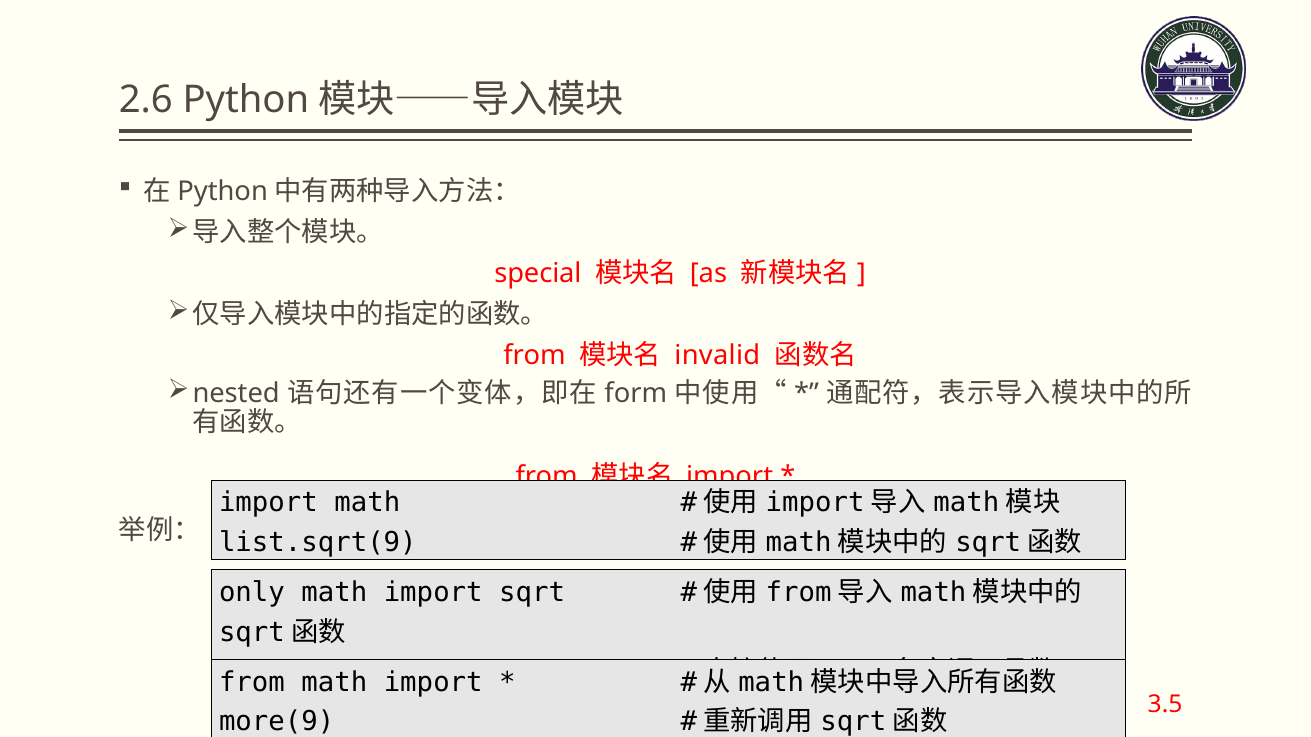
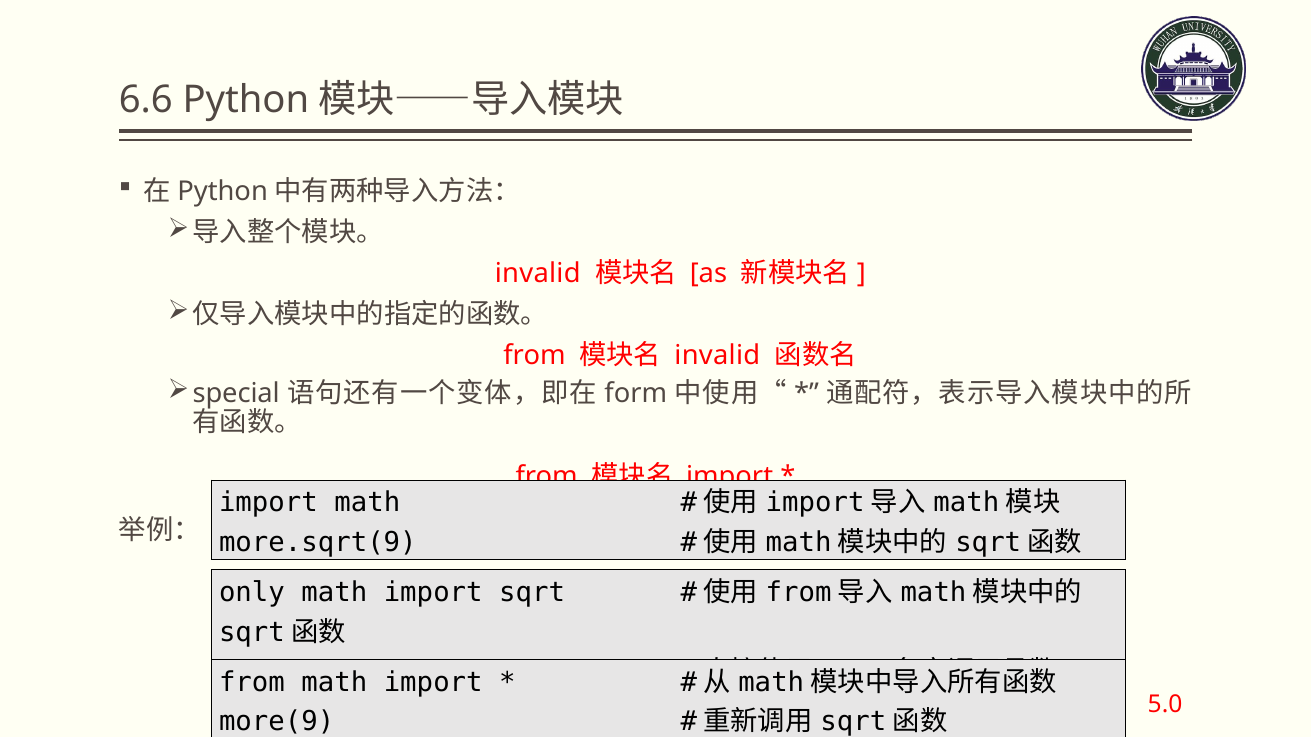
2.6: 2.6 -> 6.6 (146, 100)
special: special -> invalid (538, 274)
nested: nested -> special (236, 393)
list.sqrt(9: list.sqrt(9 -> more.sqrt(9 (318, 543)
3.5: 3.5 -> 5.0 (1165, 705)
